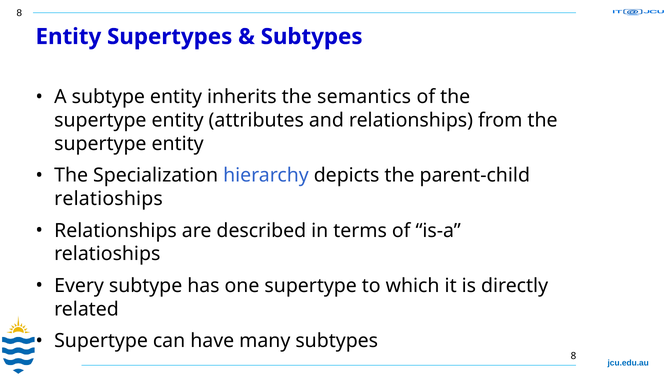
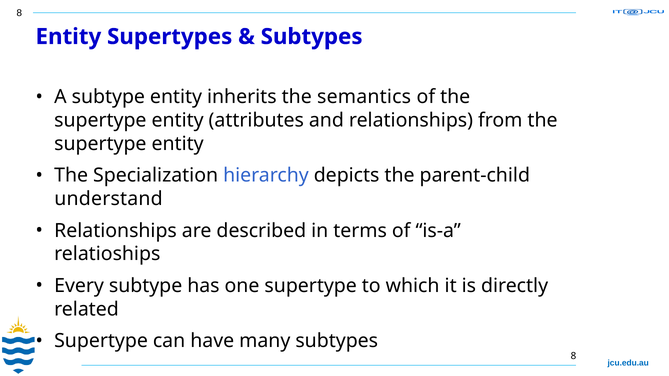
relatioships: relatioships -> understand (109, 199)
